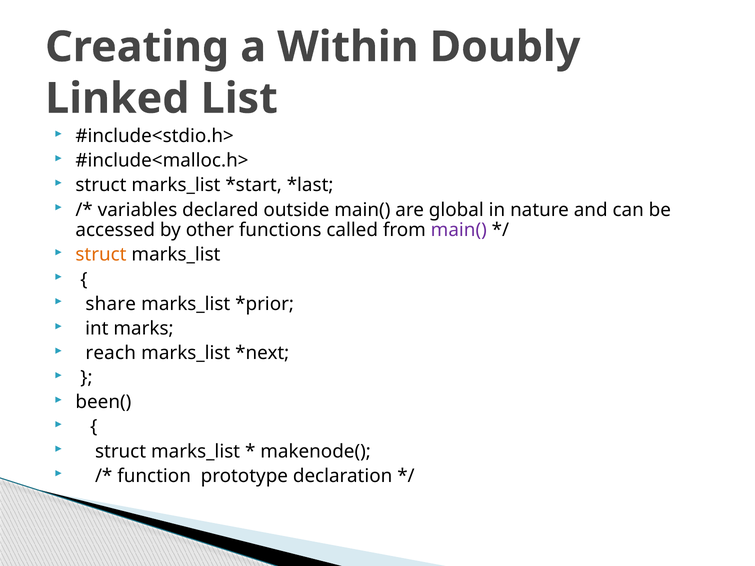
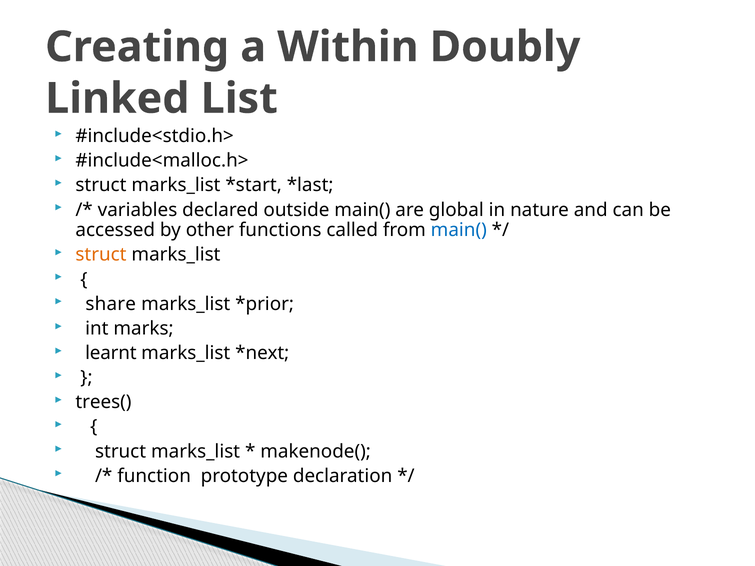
main( colour: purple -> blue (459, 230)
reach: reach -> learnt (111, 353)
been(: been( -> trees( (103, 402)
